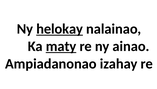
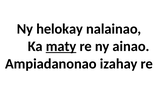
helokay underline: present -> none (60, 29)
